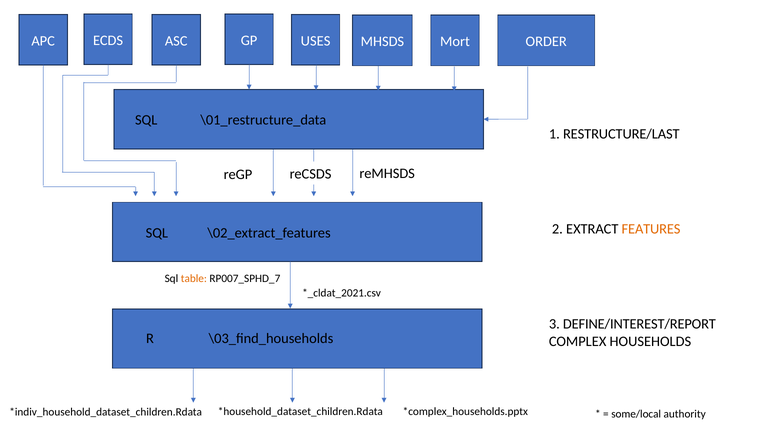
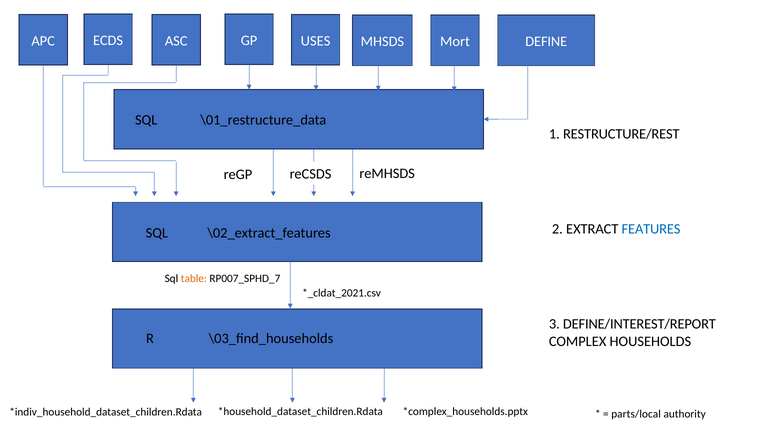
ORDER: ORDER -> DEFINE (546, 41)
RESTRUCTURE/LAST: RESTRUCTURE/LAST -> RESTRUCTURE/REST (621, 134)
FEATURES colour: orange -> blue (651, 229)
some/local: some/local -> parts/local (636, 414)
